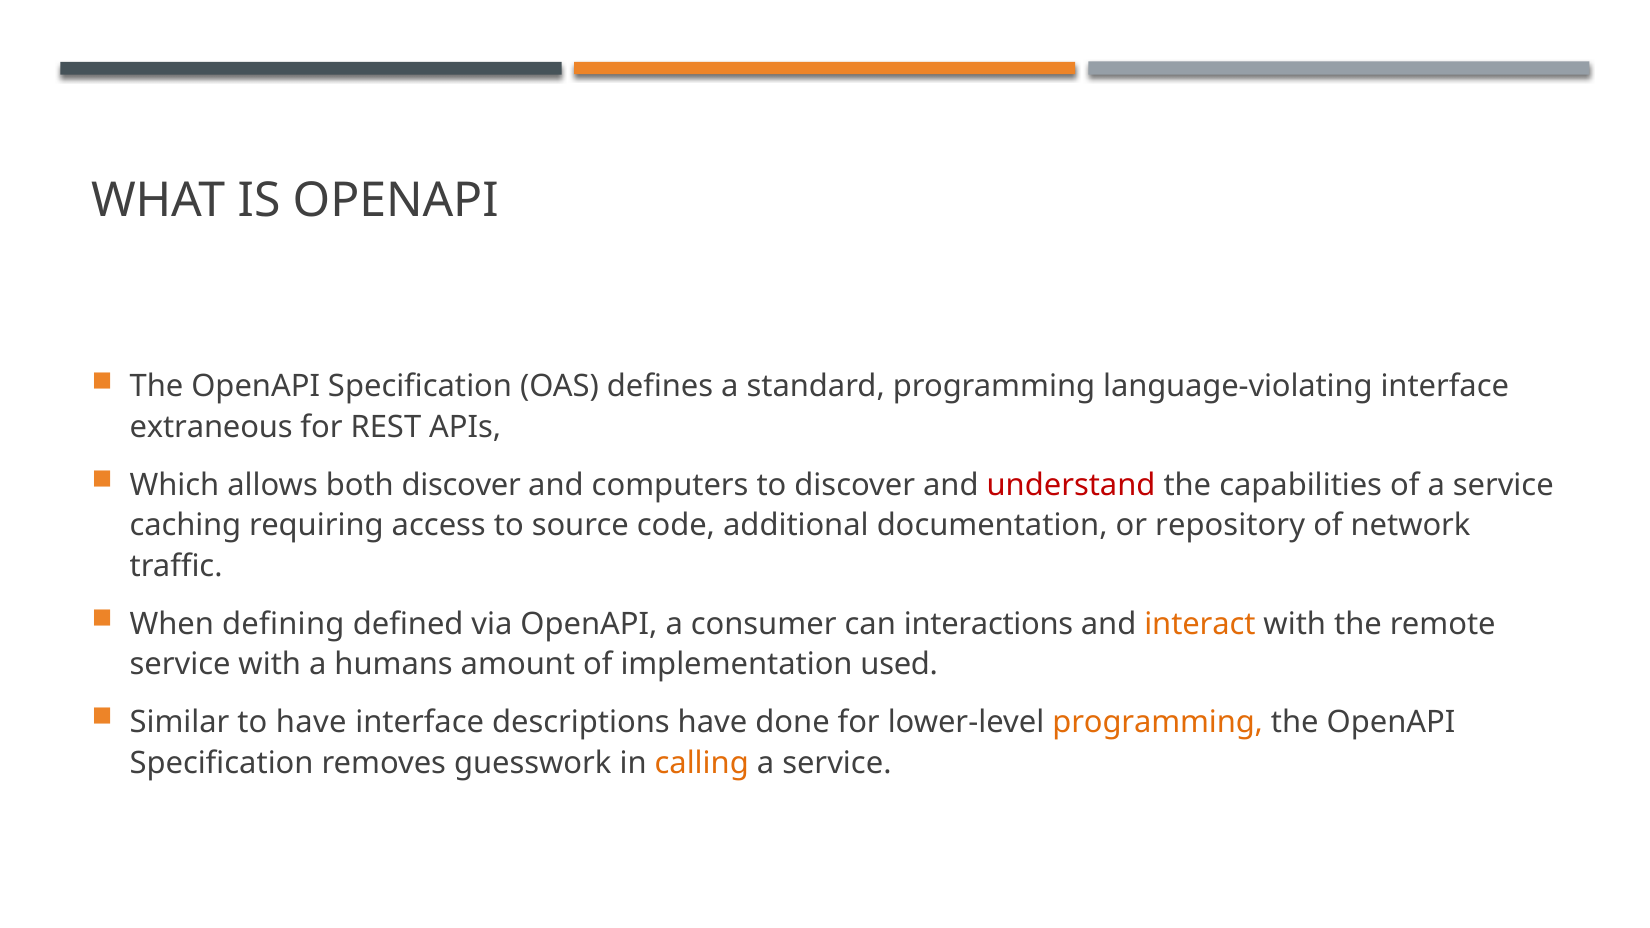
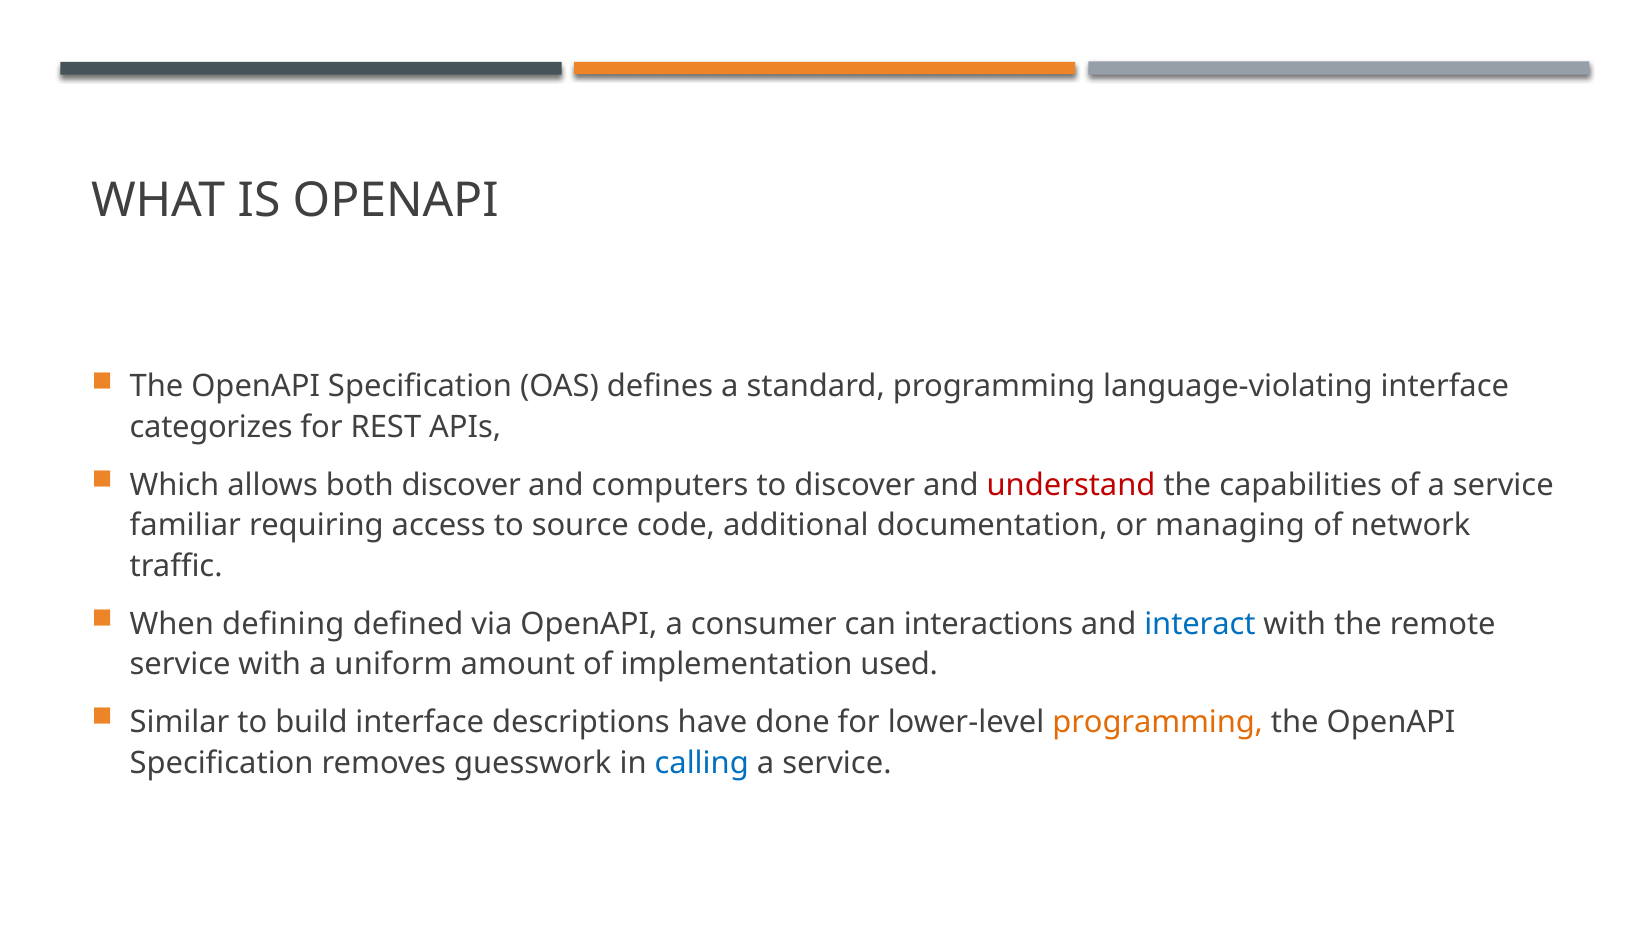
extraneous: extraneous -> categorizes (211, 428)
caching: caching -> familiar (185, 526)
repository: repository -> managing (1230, 526)
interact colour: orange -> blue (1200, 624)
humans: humans -> uniform (394, 665)
to have: have -> build (312, 722)
calling colour: orange -> blue (702, 763)
